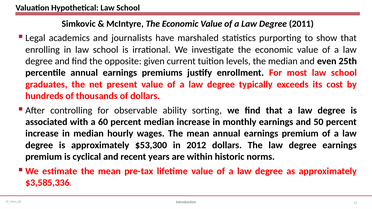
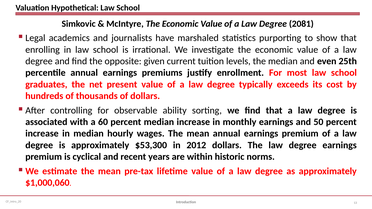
2011: 2011 -> 2081 (301, 24)
$3,585,336: $3,585,336 -> $1,000,060 (47, 183)
